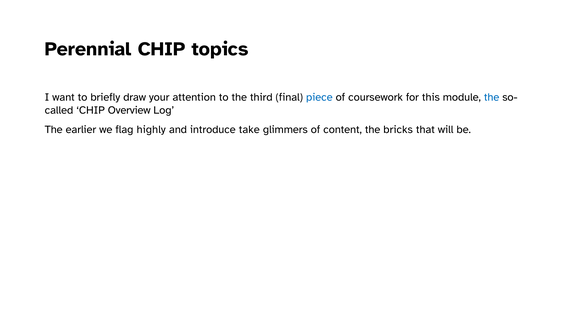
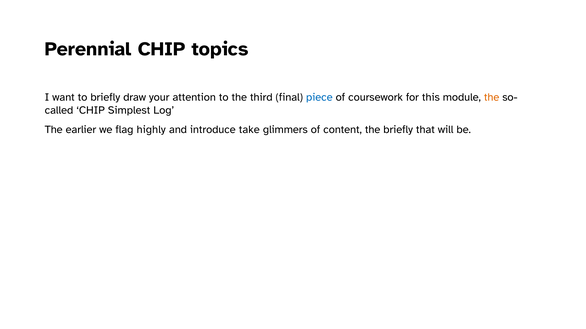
the colour: blue -> orange (492, 97)
Overview: Overview -> Simplest (129, 110)
the bricks: bricks -> briefly (398, 130)
